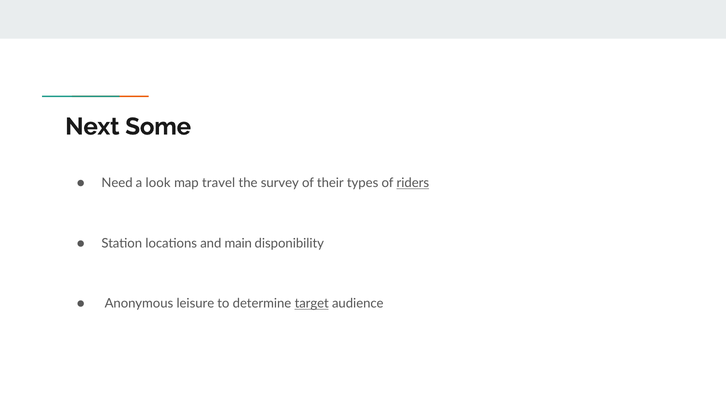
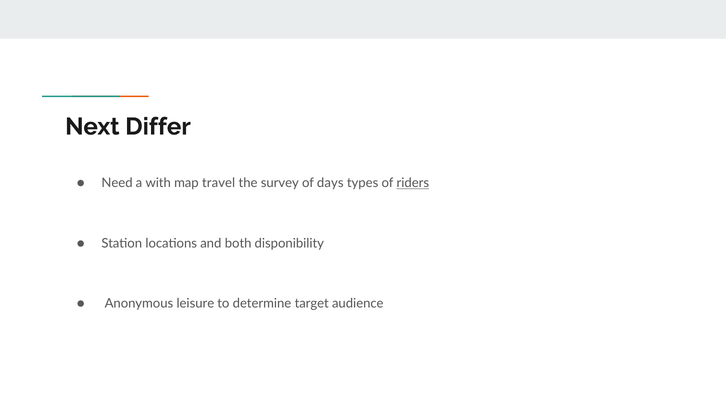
Some: Some -> Differ (158, 127)
look: look -> with (158, 183)
their: their -> days (330, 183)
main: main -> both (238, 244)
target underline: present -> none (312, 304)
